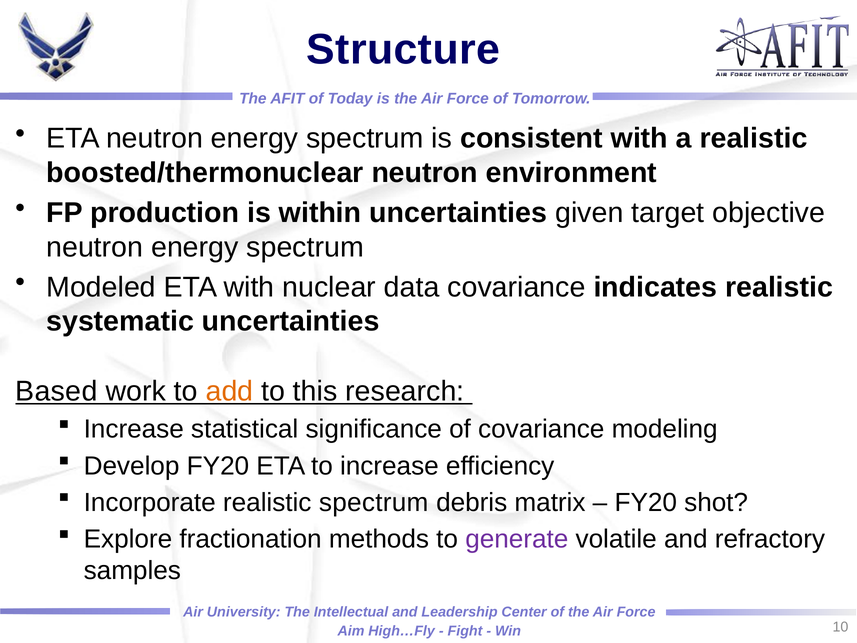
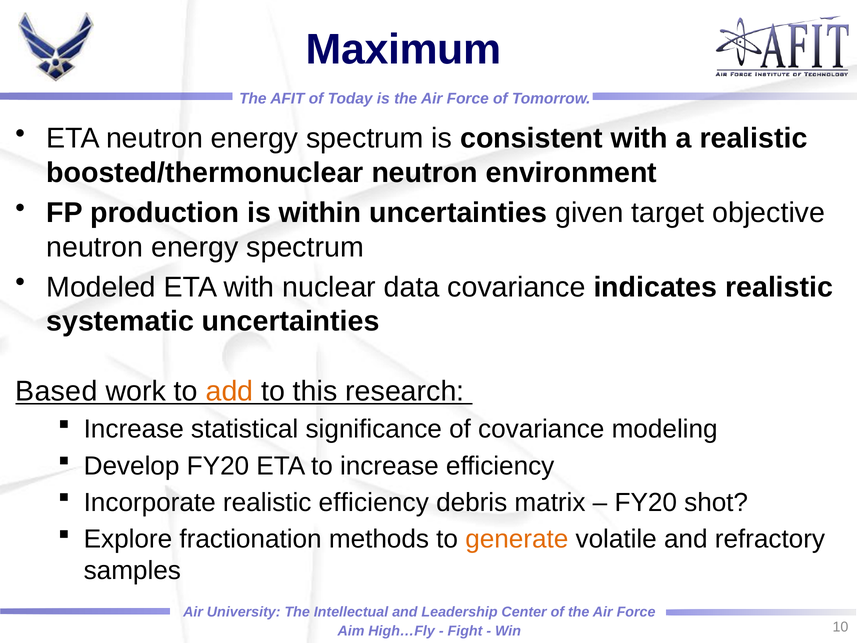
Structure: Structure -> Maximum (404, 49)
realistic spectrum: spectrum -> efficiency (374, 502)
generate colour: purple -> orange (517, 539)
